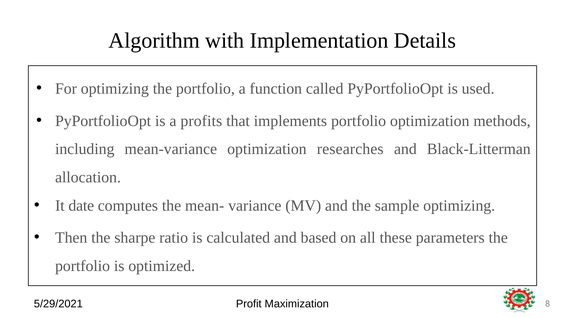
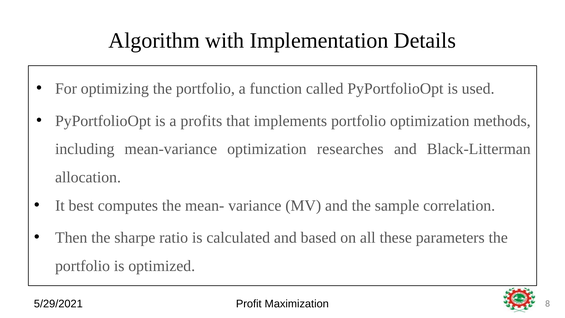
date: date -> best (81, 206)
sample optimizing: optimizing -> correlation (459, 206)
